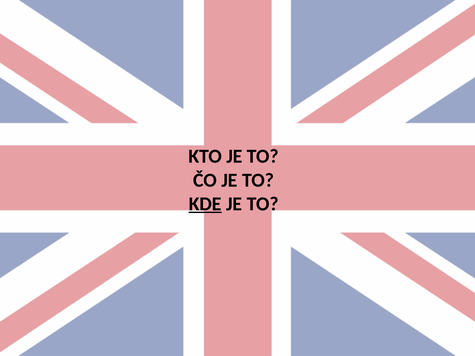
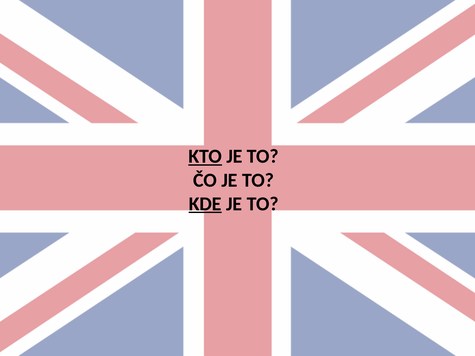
KTO underline: none -> present (205, 157)
